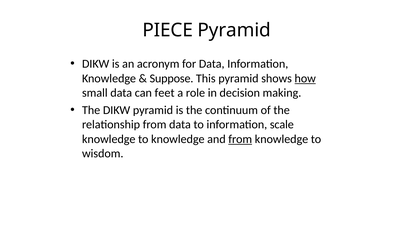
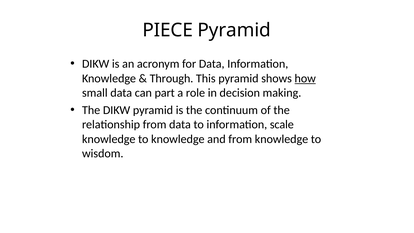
Suppose: Suppose -> Through (171, 78)
feet: feet -> part (165, 93)
from underline: present -> none (240, 139)
